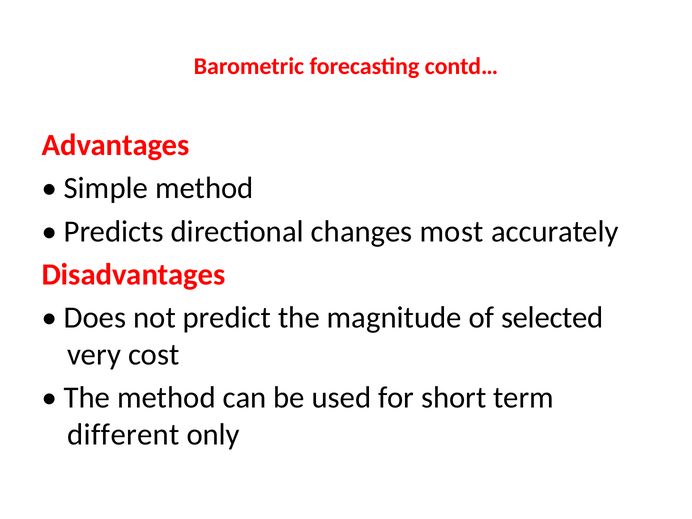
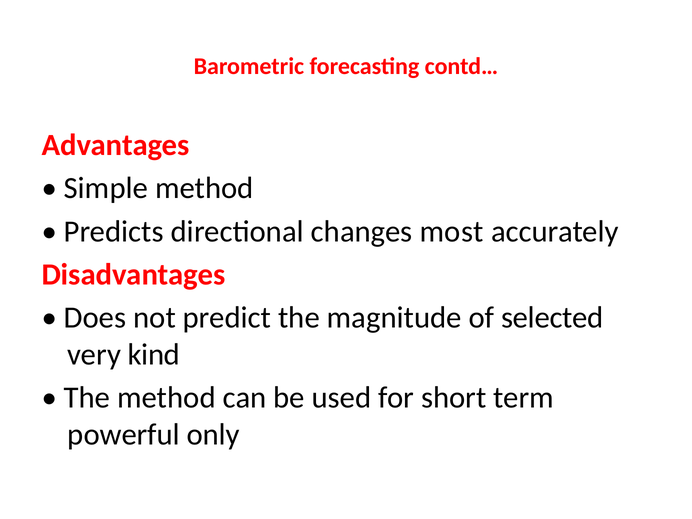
cost: cost -> kind (154, 355)
different: different -> powerful (124, 435)
